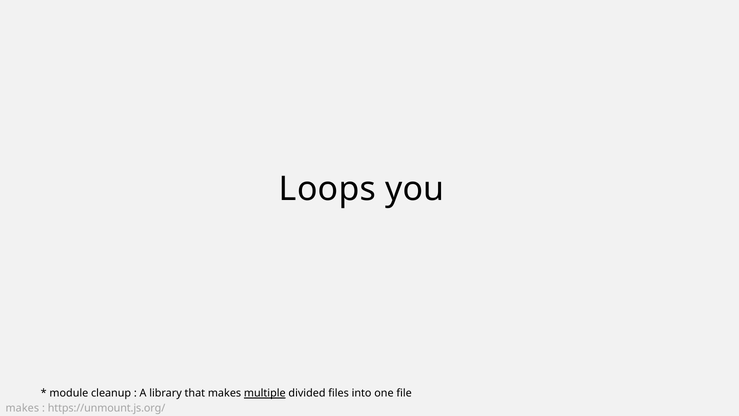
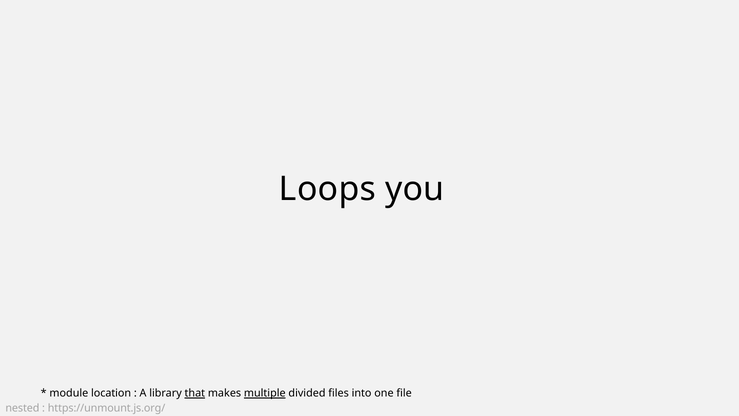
cleanup: cleanup -> location (111, 393)
that underline: none -> present (195, 393)
makes: makes -> nested (22, 408)
